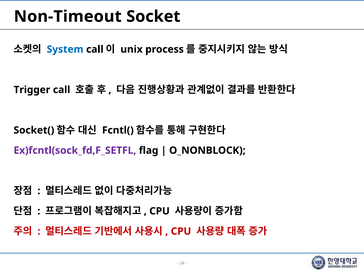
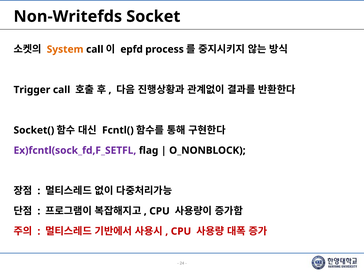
Non-Timeout: Non-Timeout -> Non-Writefds (68, 16)
System colour: blue -> orange (65, 49)
unix: unix -> epfd (132, 49)
